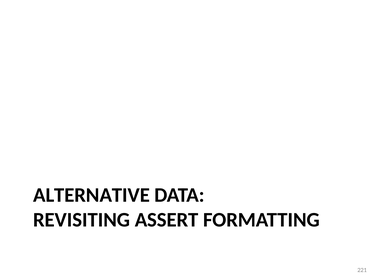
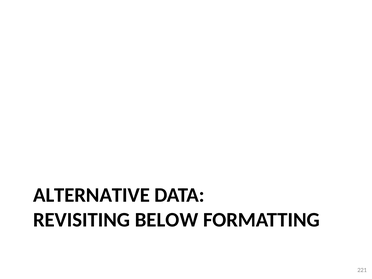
ASSERT: ASSERT -> BELOW (167, 220)
